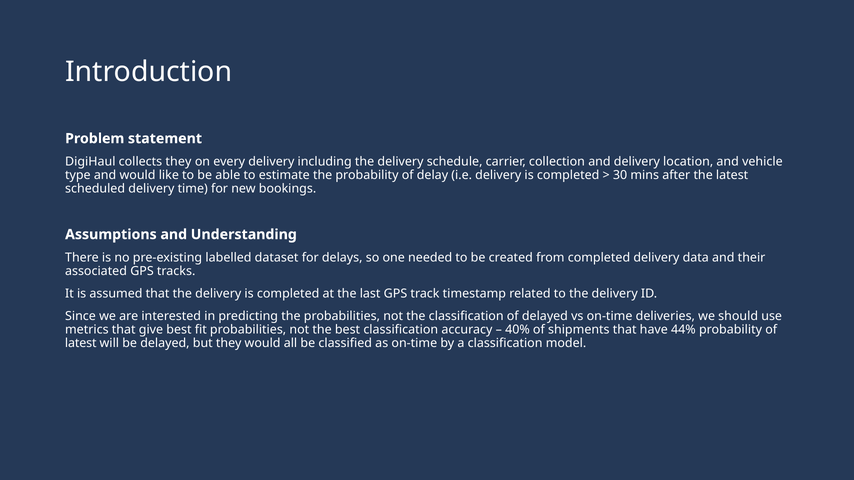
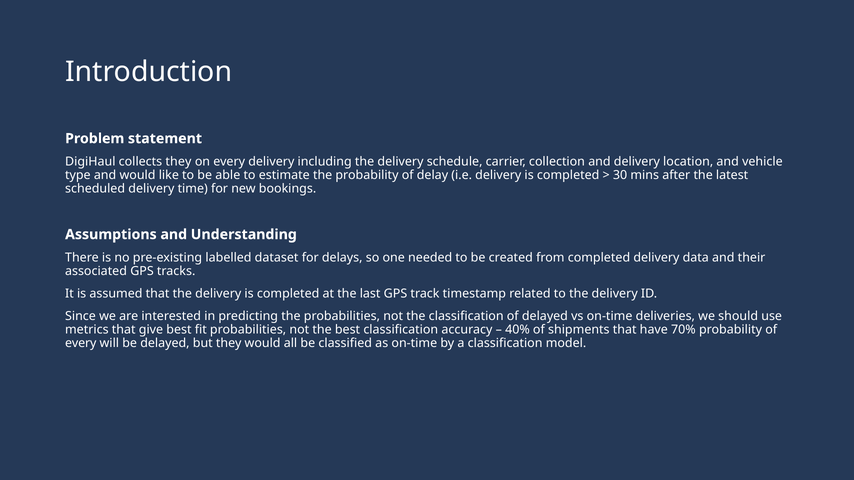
44%: 44% -> 70% (683, 330)
latest: latest -> every (81, 343)
